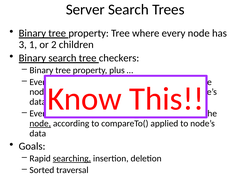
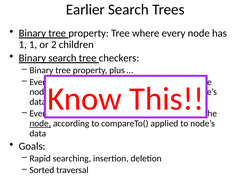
Server: Server -> Earlier (85, 10)
3: 3 -> 1 (23, 45)
searching underline: present -> none (72, 159)
